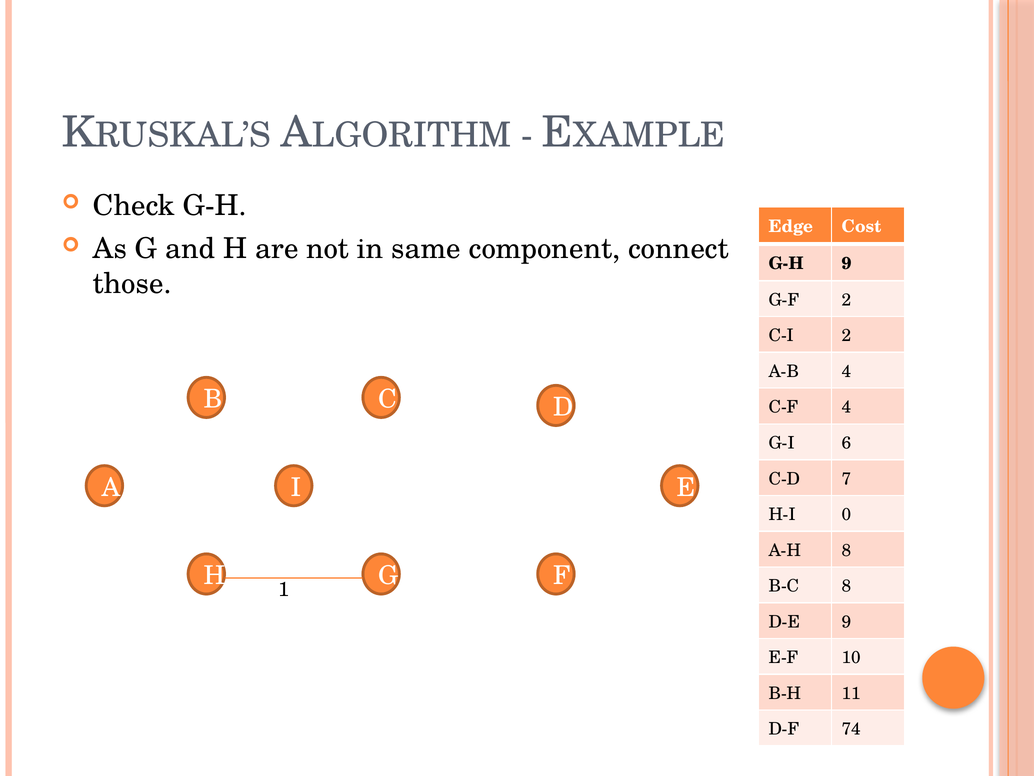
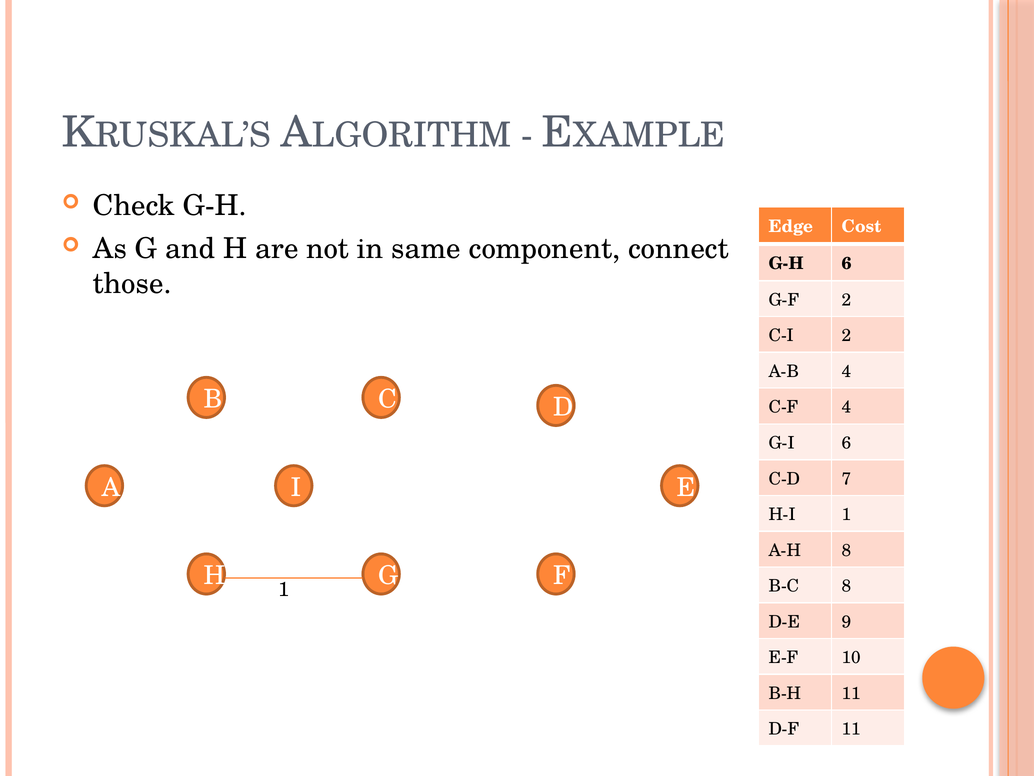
G-H 9: 9 -> 6 (847, 263)
H-I 0: 0 -> 1 (847, 514)
D-F 74: 74 -> 11 (851, 729)
